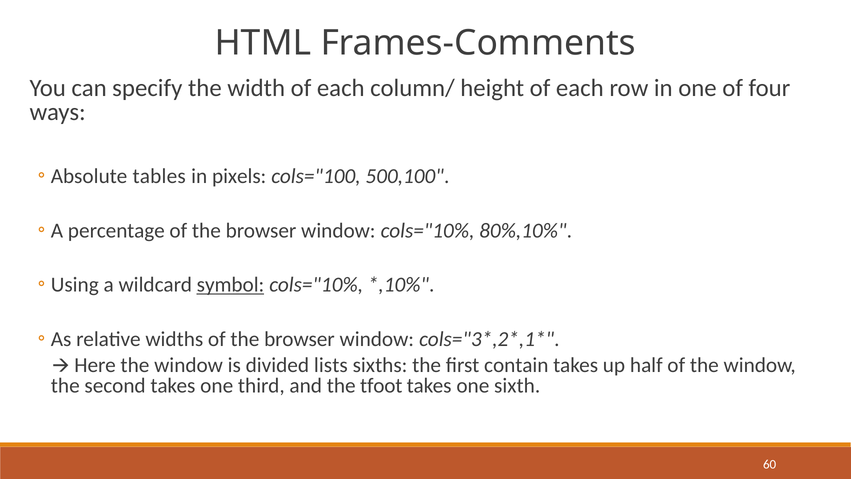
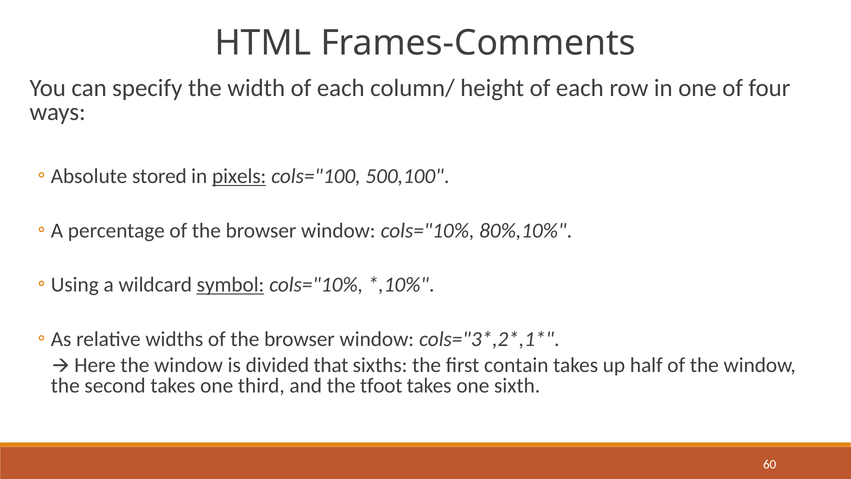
tables: tables -> stored (159, 176)
pixels underline: none -> present (239, 176)
lists: lists -> that (331, 365)
